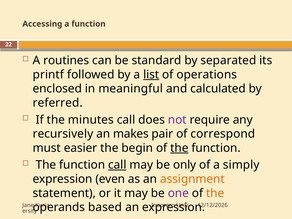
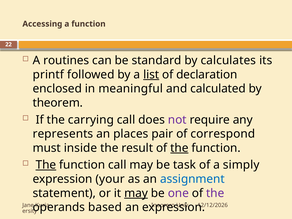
separated: separated -> calculates (228, 60)
operations: operations -> declaration (207, 75)
referred: referred -> theorem (58, 103)
minutes: minutes -> carrying (91, 120)
recursively: recursively -> represents (63, 134)
makes: makes -> places (131, 134)
easier: easier -> inside (81, 148)
begin: begin -> result (137, 148)
The underline: none -> present (46, 165)
call underline: present -> none (117, 165)
only: only -> task (185, 165)
even: even -> your (110, 179)
assignment colour: orange -> blue (192, 179)
may underline: none -> present (136, 193)
the colour: orange -> purple (215, 193)
